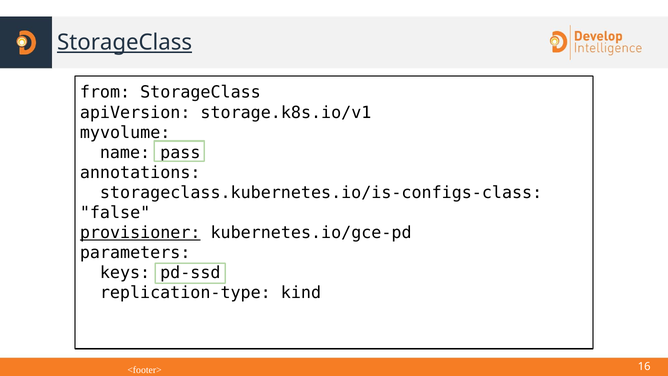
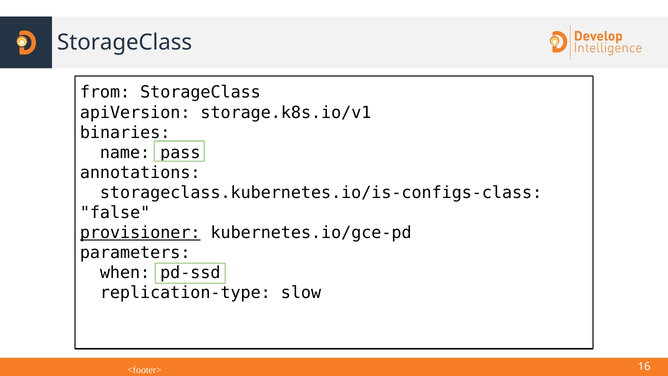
StorageClass underline: present -> none (125, 42)
myvolume: myvolume -> binaries (125, 132)
keys: keys -> when (125, 273)
kind: kind -> slow (301, 293)
